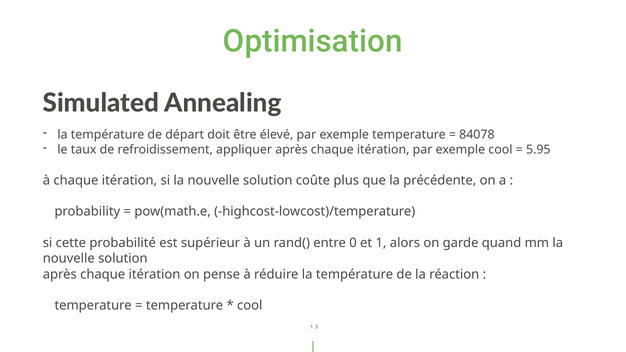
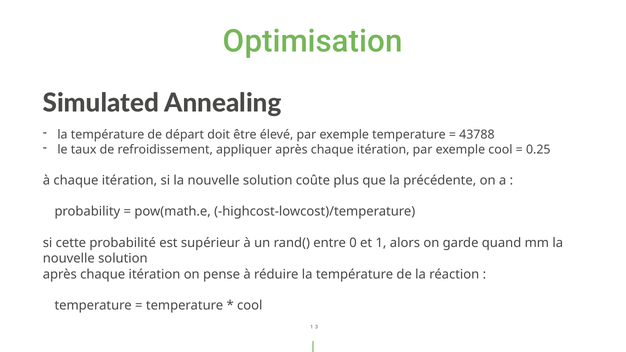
84078: 84078 -> 43788 (477, 135)
5.95: 5.95 -> 0.25 (538, 149)
